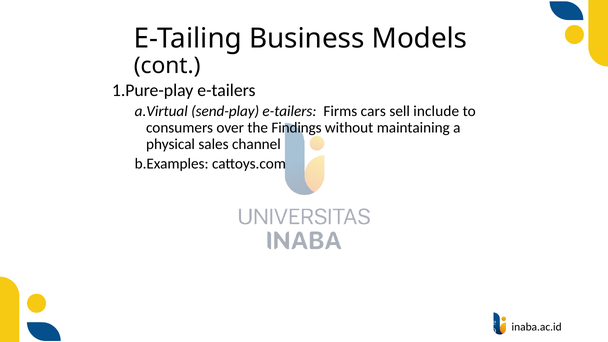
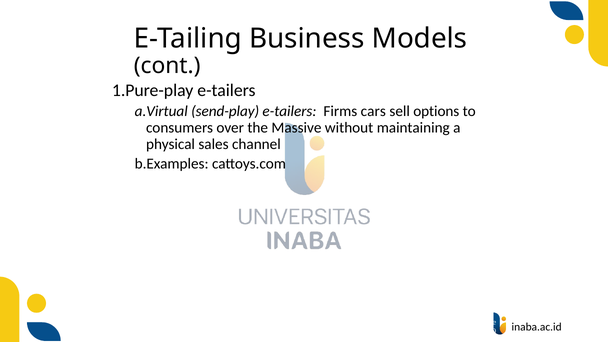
include: include -> options (436, 111)
Findings: Findings -> Massive (296, 128)
